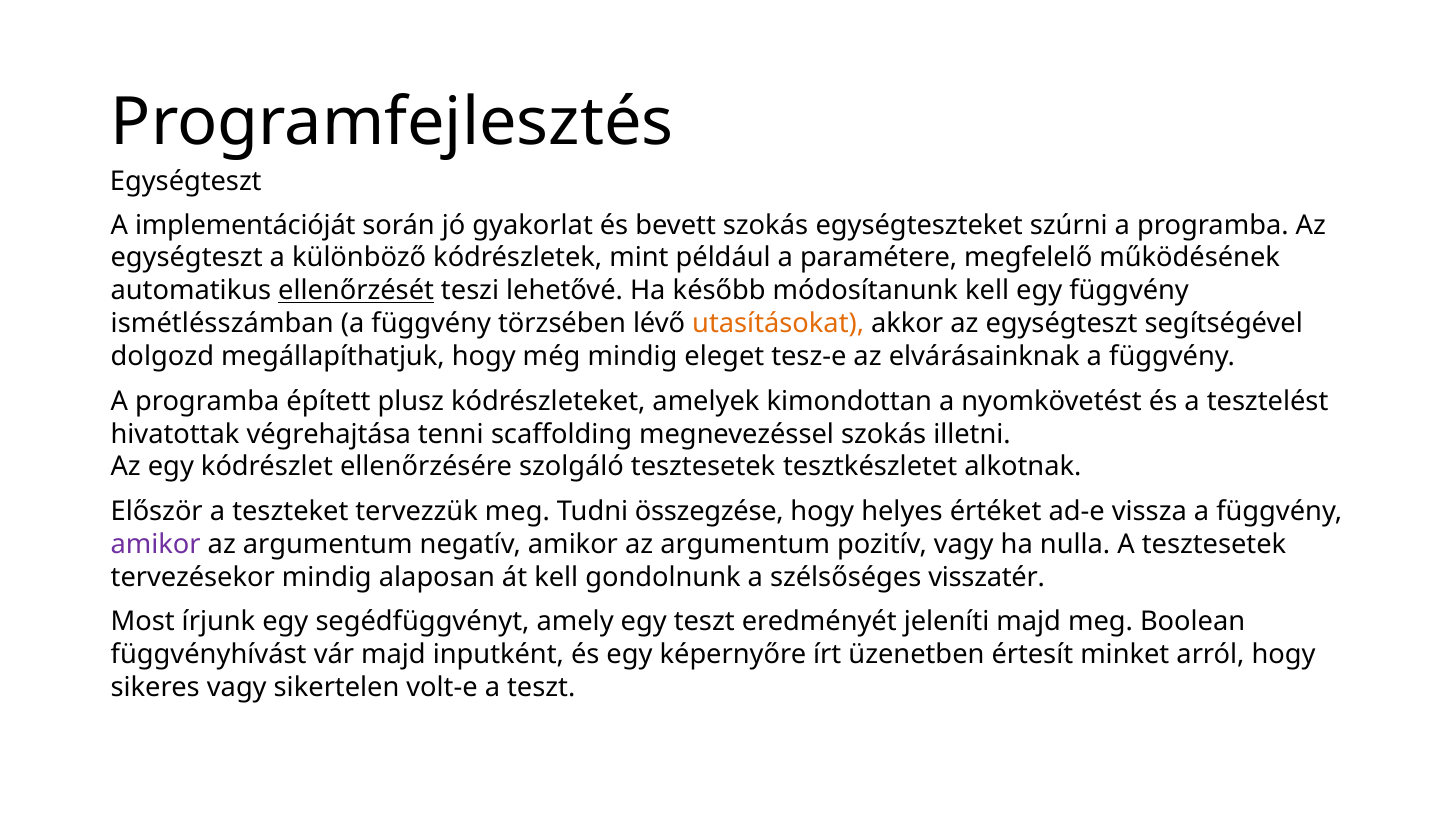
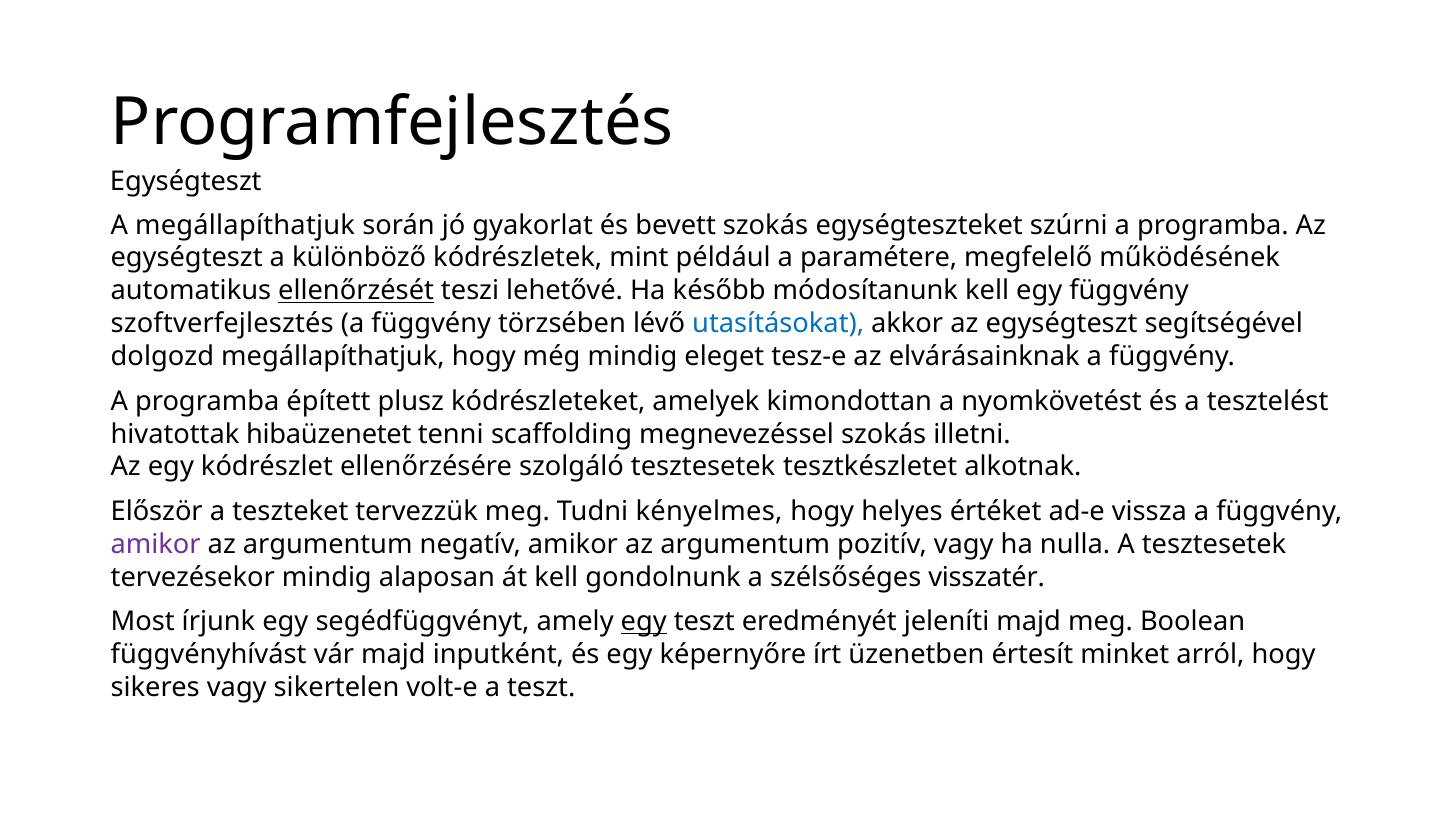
A implementációját: implementációját -> megállapíthatjuk (245, 225)
ismétlésszámban: ismétlésszámban -> szoftverfejlesztés (222, 323)
utasításokat colour: orange -> blue (778, 323)
végrehajtása: végrehajtása -> hibaüzenetet (329, 434)
összegzése: összegzése -> kényelmes (709, 512)
egy underline: none -> present (644, 622)
